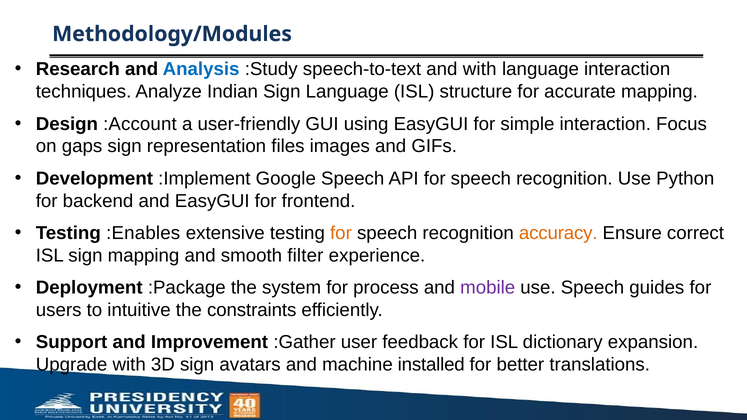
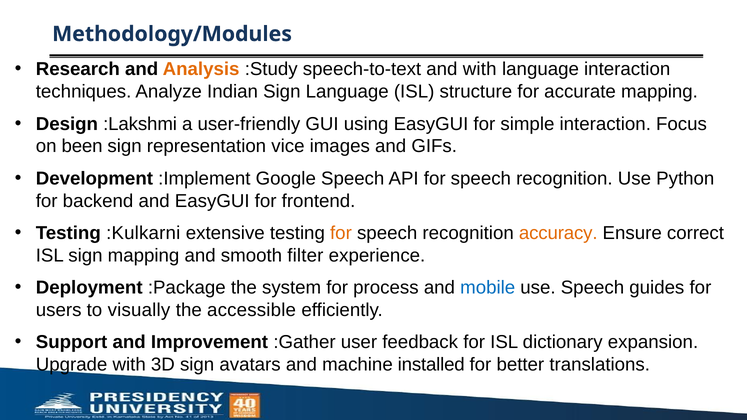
Analysis colour: blue -> orange (201, 69)
:Account: :Account -> :Lakshmi (140, 124)
gaps: gaps -> been (82, 146)
files: files -> vice (288, 146)
:Enables: :Enables -> :Kulkarni (143, 233)
mobile colour: purple -> blue (488, 288)
intuitive: intuitive -> visually (139, 310)
constraints: constraints -> accessible (252, 310)
